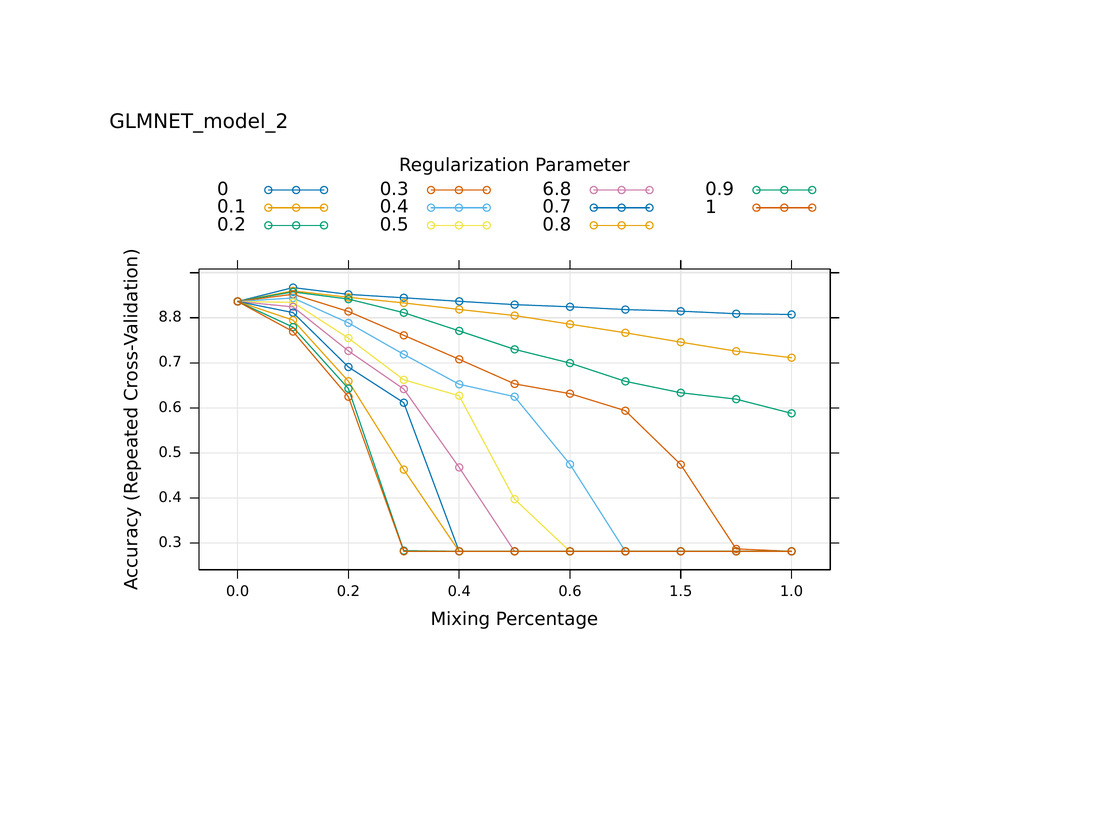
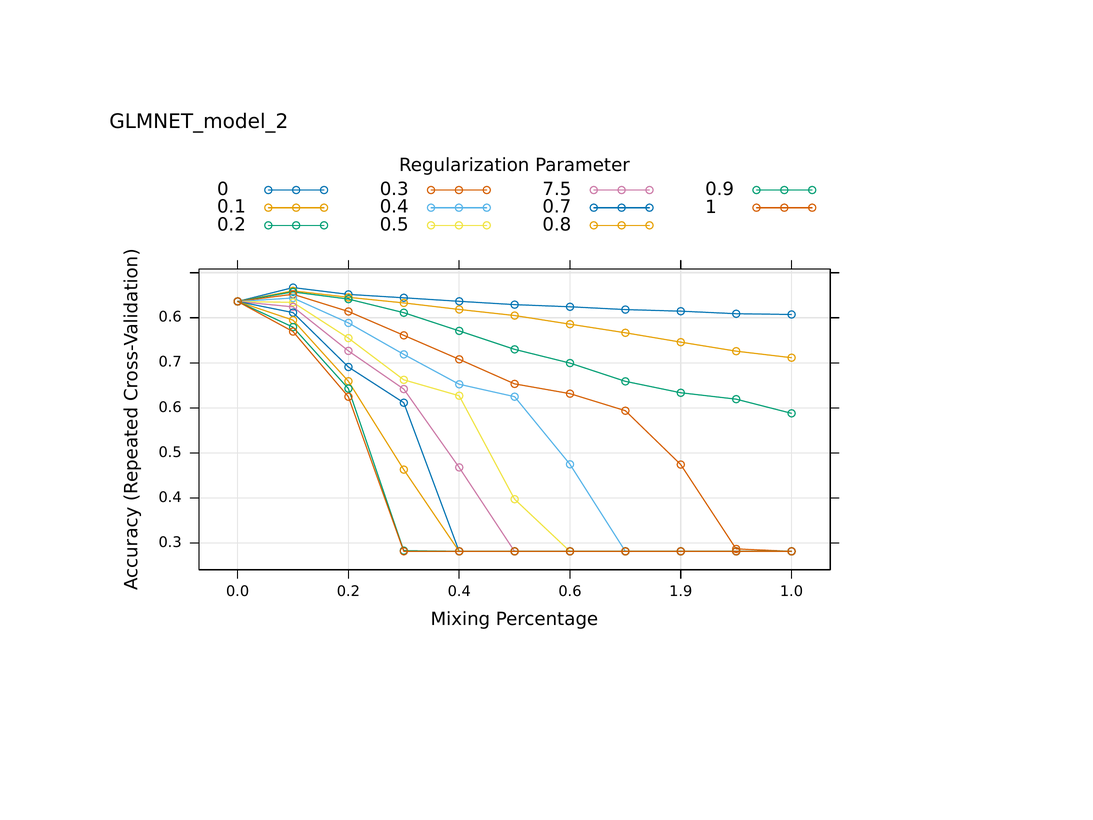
6.8: 6.8 -> 7.5 (557, 189)
8.8: 8.8 -> 0.6 (170, 317)
1.5: 1.5 -> 1.9 (681, 591)
